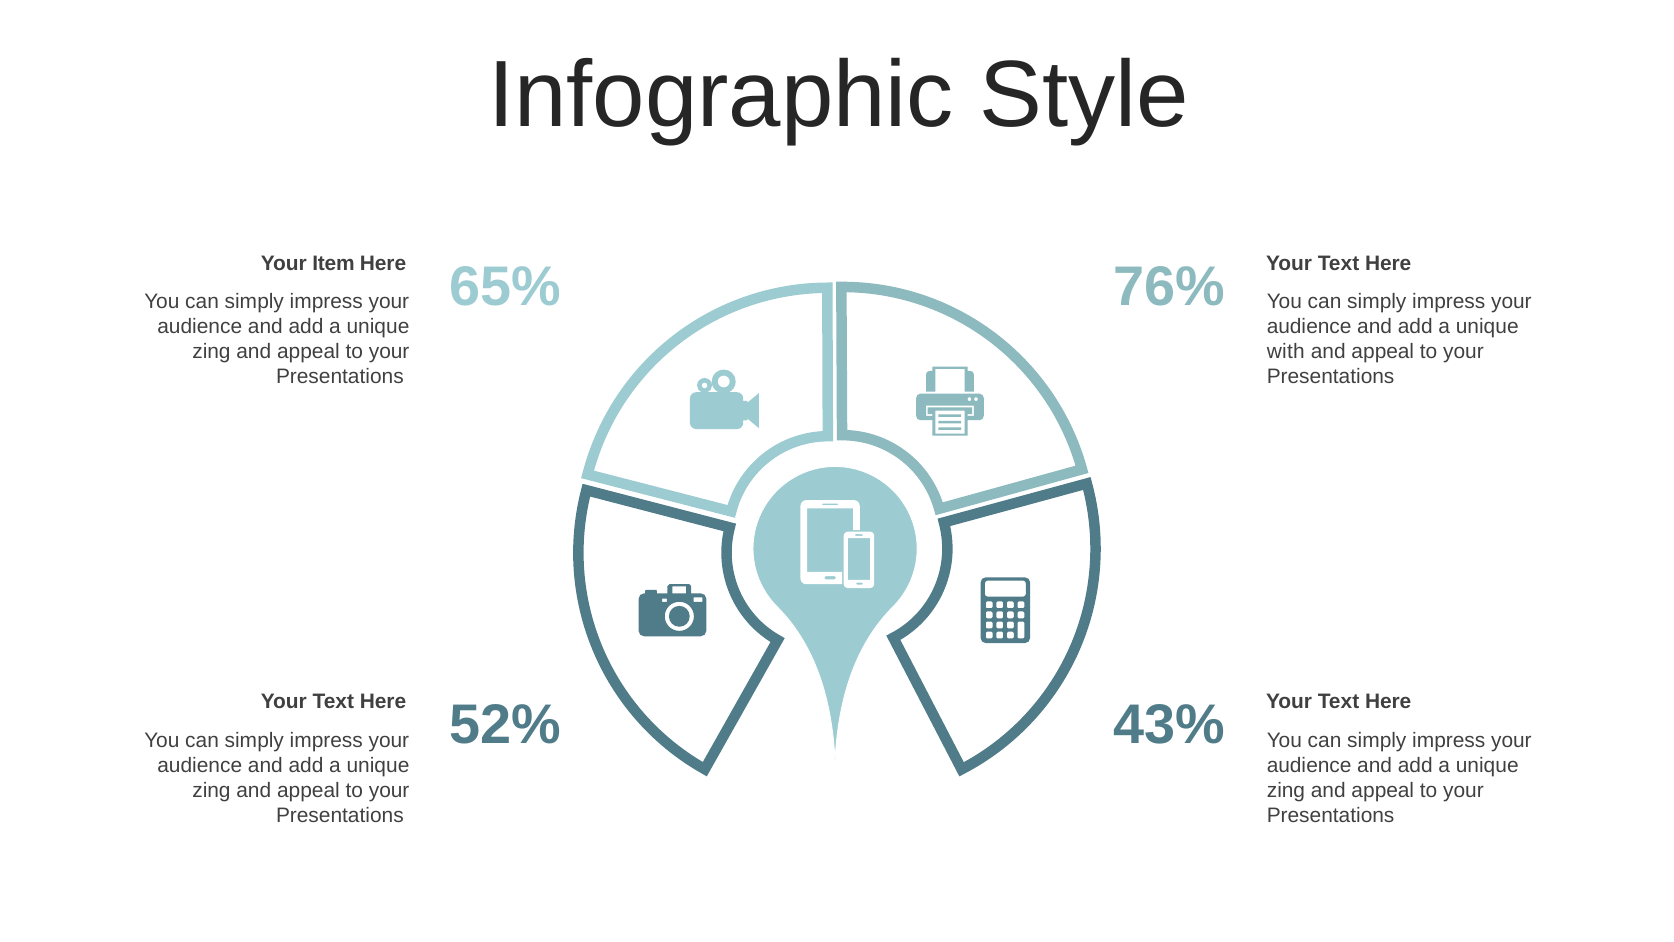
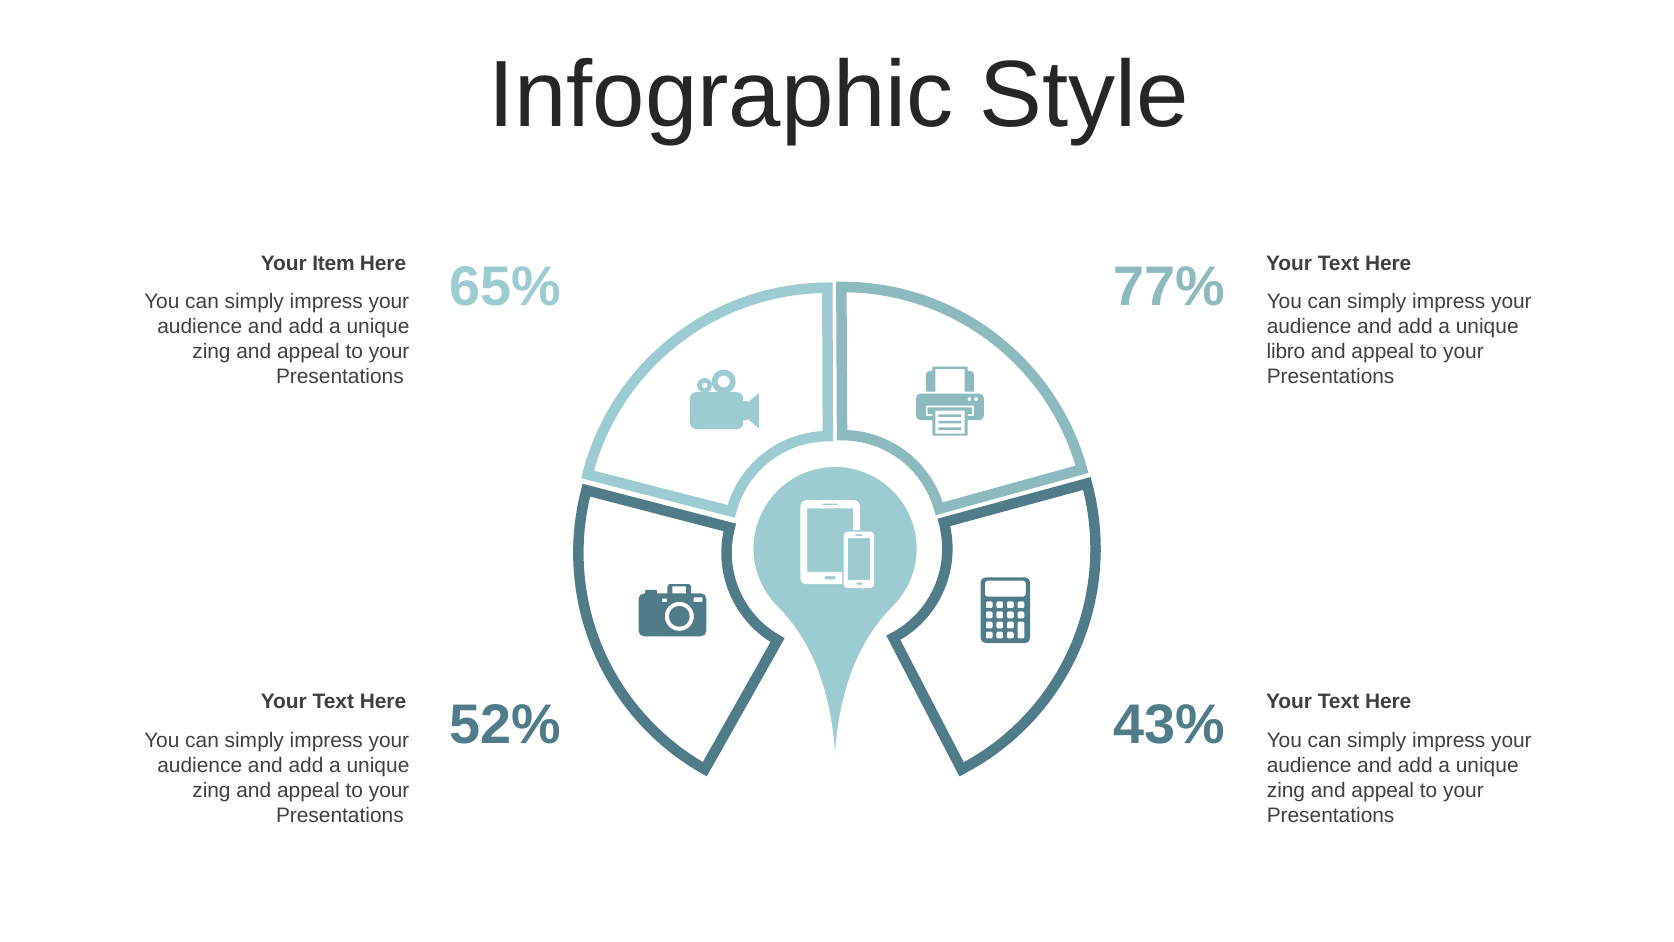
76%: 76% -> 77% (1170, 286)
with: with -> libro (1286, 351)
